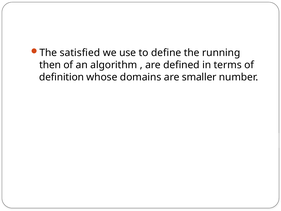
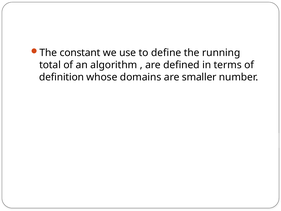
satisfied: satisfied -> constant (80, 53)
then: then -> total (50, 65)
